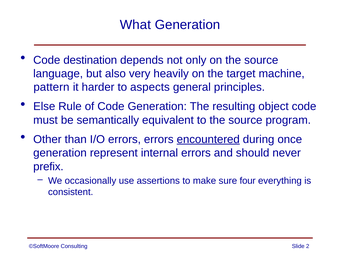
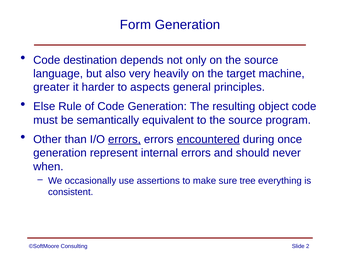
What: What -> Form (135, 25)
pattern: pattern -> greater (51, 87)
errors underline: none -> present (124, 139)
prefix: prefix -> when (48, 167)
four: four -> tree (248, 181)
